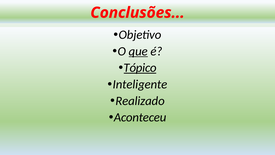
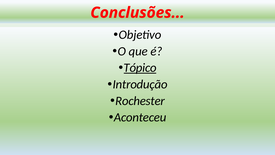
que underline: present -> none (138, 51)
Inteligente: Inteligente -> Introdução (140, 84)
Realizado: Realizado -> Rochester (140, 101)
